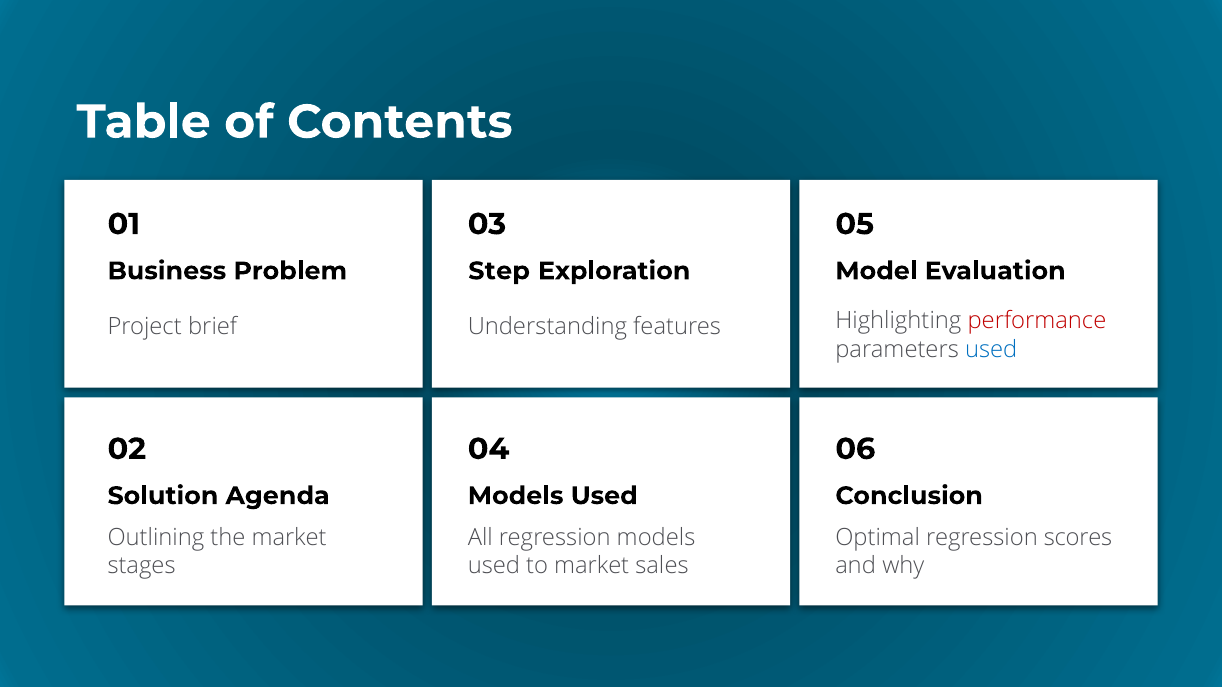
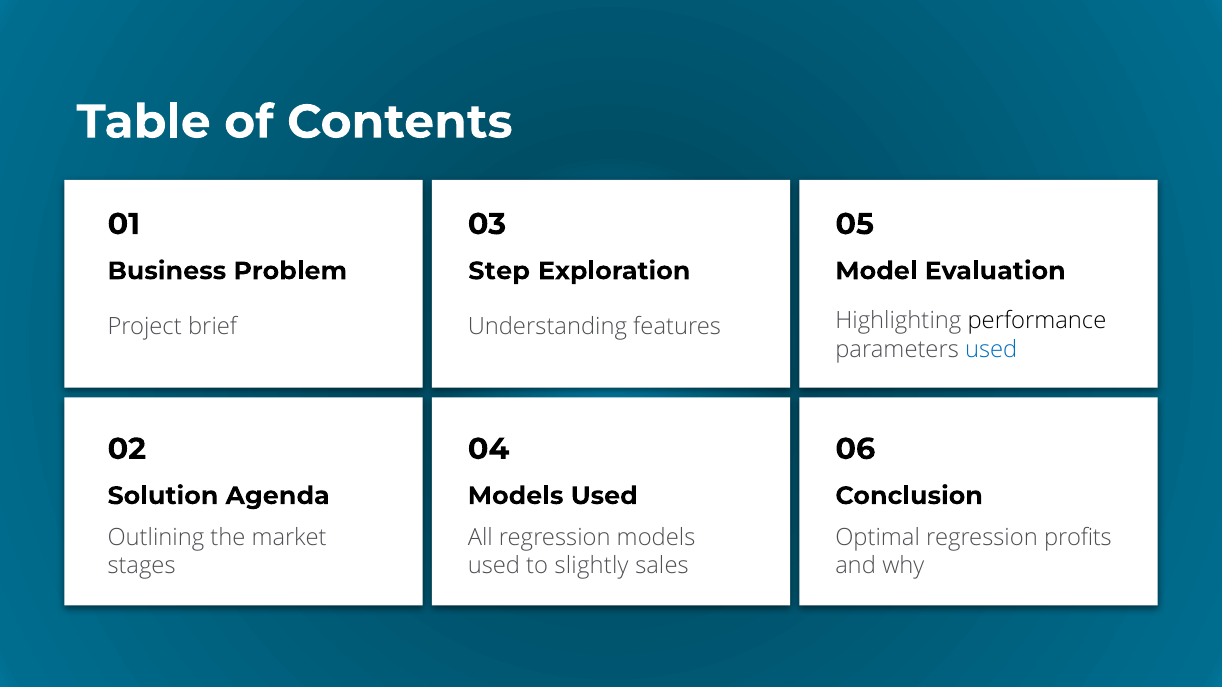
performance colour: red -> black (1037, 321)
scores: scores -> profits (1078, 538)
to market: market -> slightly (592, 566)
